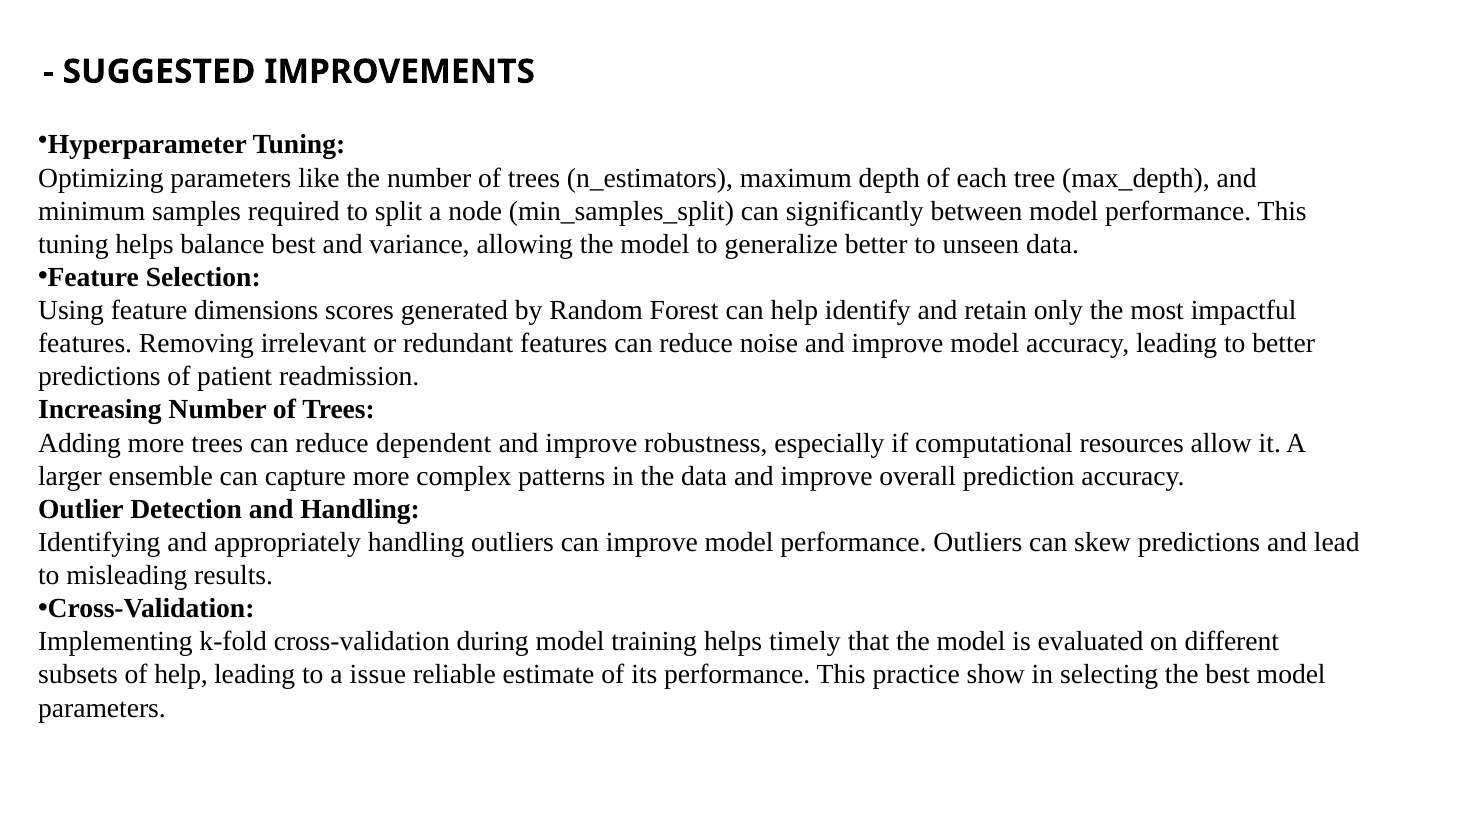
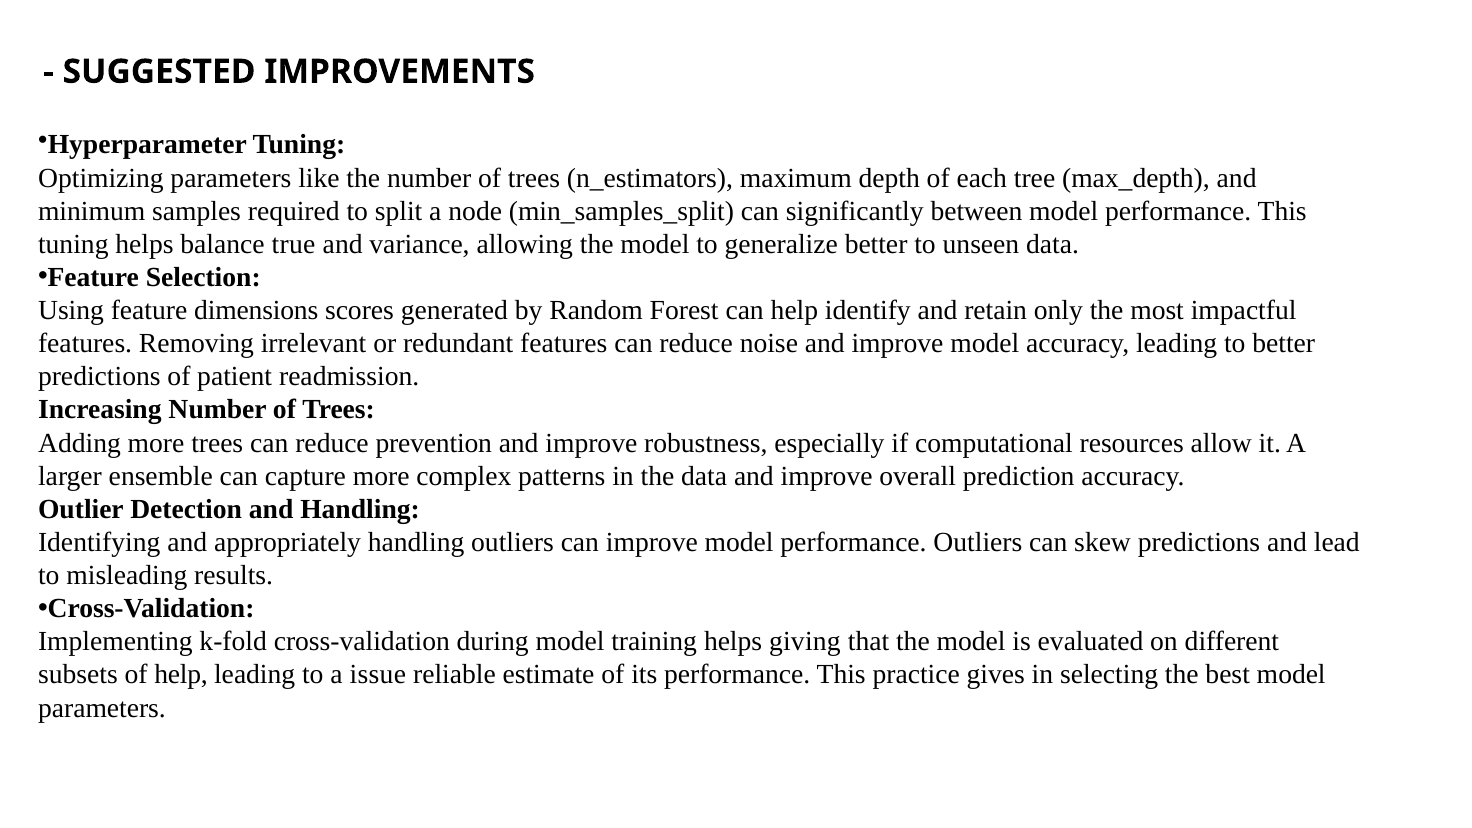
balance best: best -> true (294, 244)
dependent: dependent -> prevention (434, 443)
timely: timely -> giving (805, 642)
show: show -> gives (996, 675)
